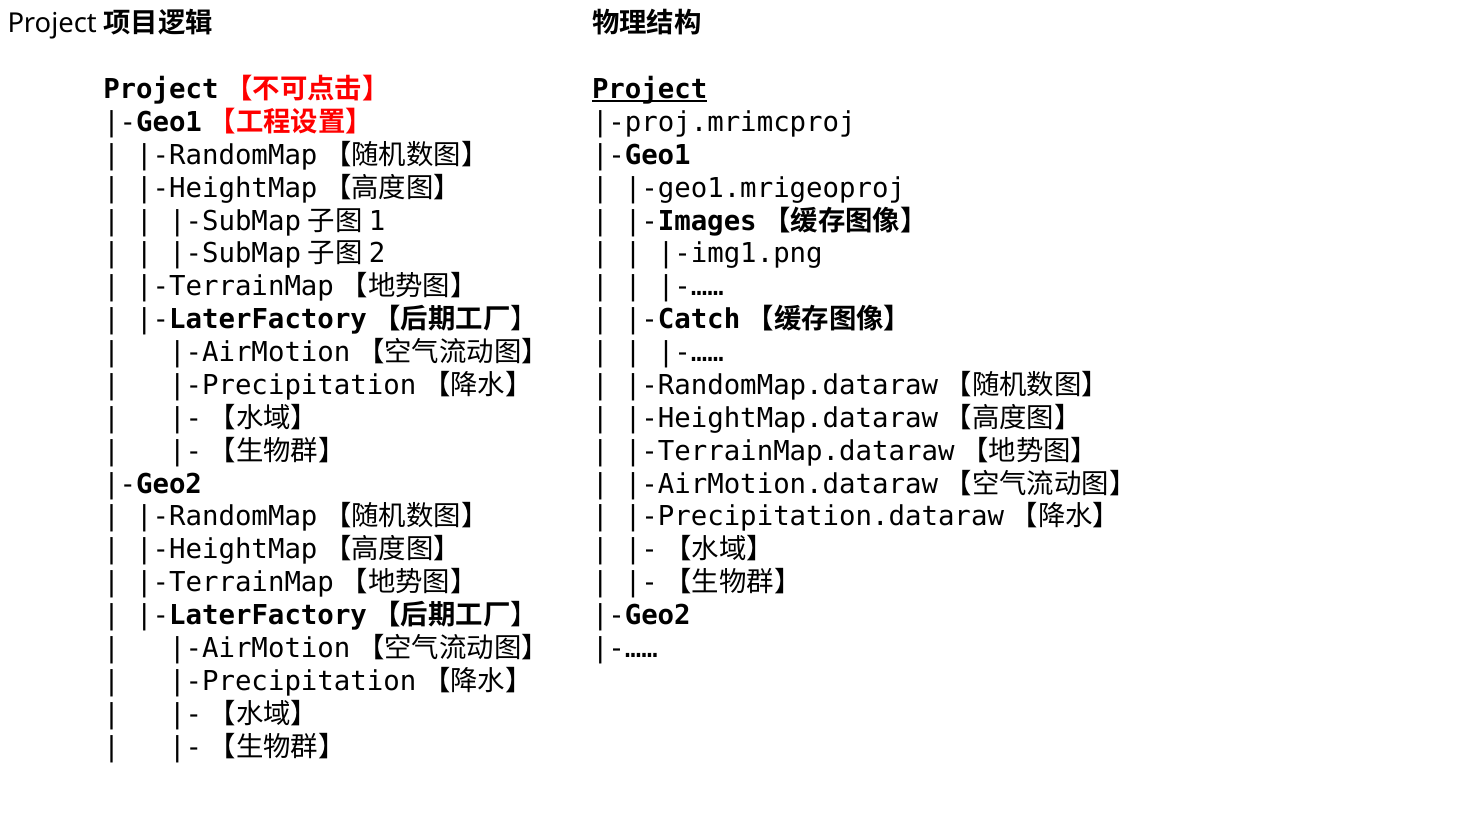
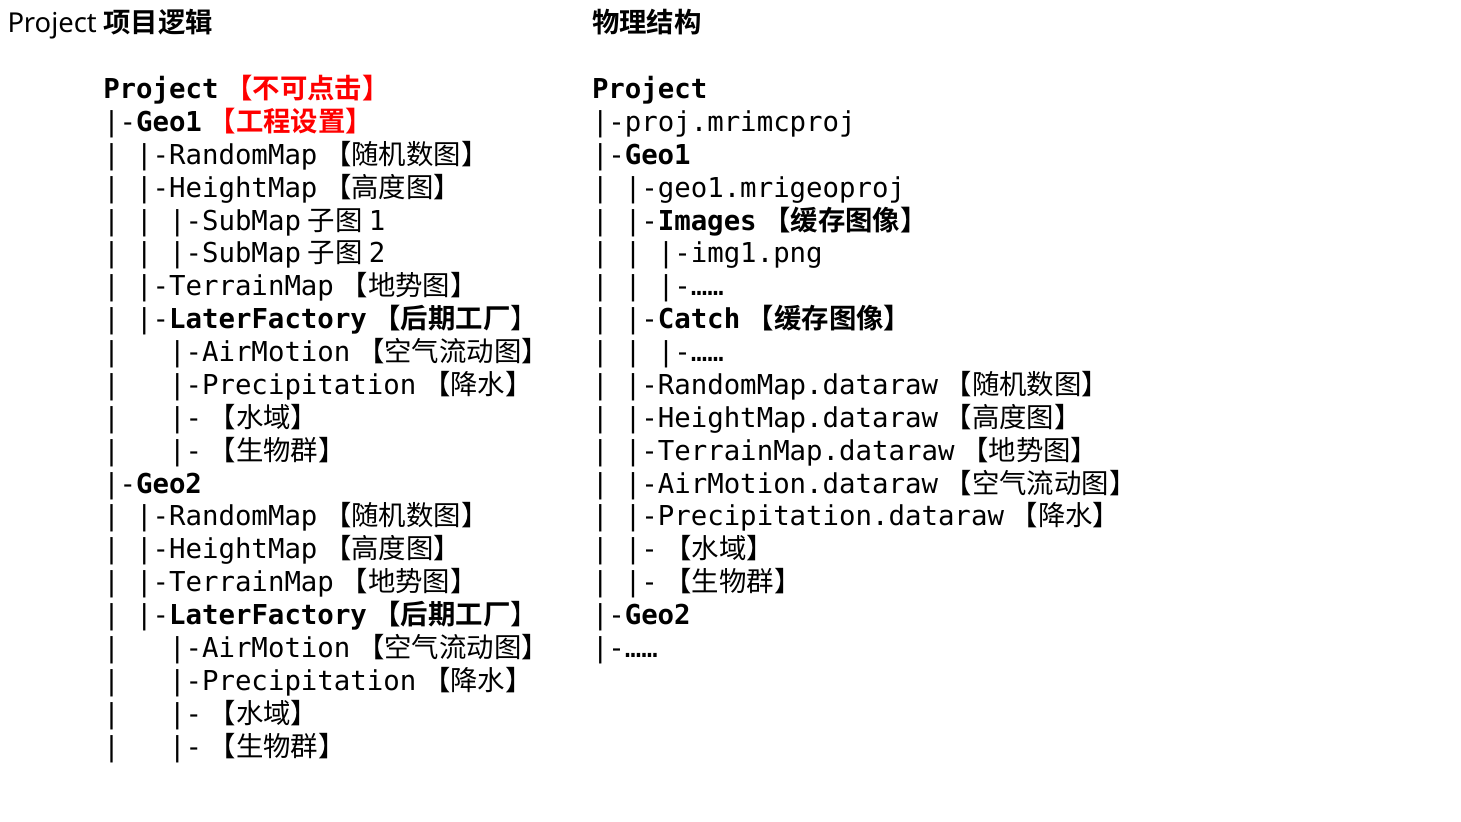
Project underline: present -> none (650, 89)
